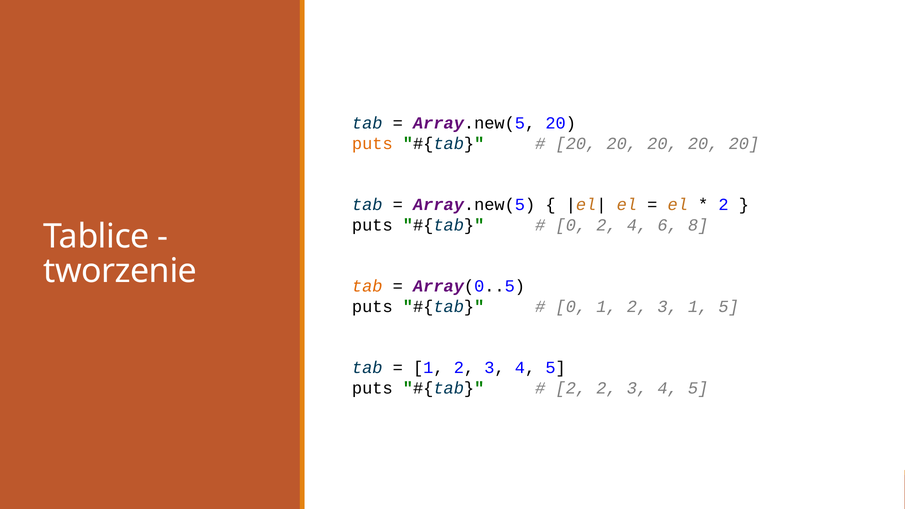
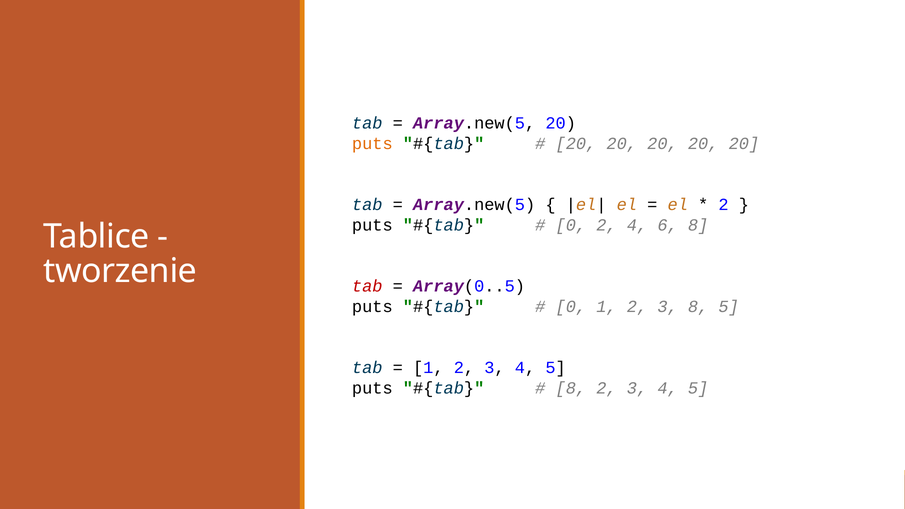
tab colour: orange -> red (367, 286)
3 1: 1 -> 8 (698, 307)
2: 2 -> 8 (571, 388)
